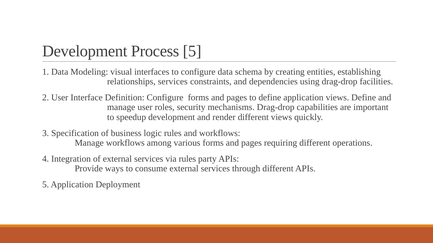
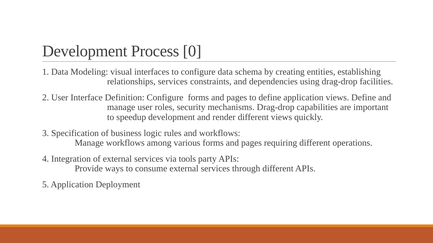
Process 5: 5 -> 0 (192, 51)
via rules: rules -> tools (187, 159)
